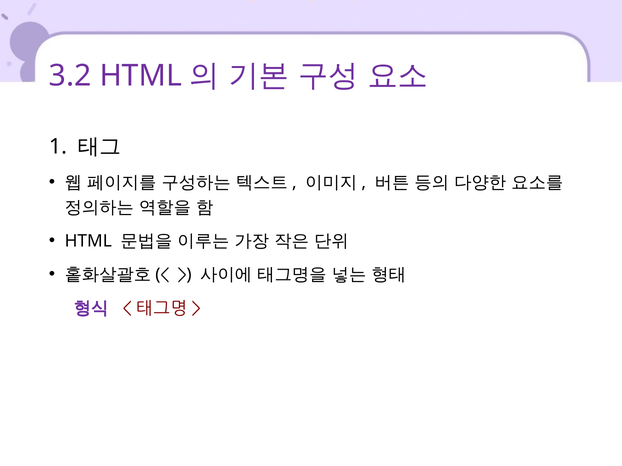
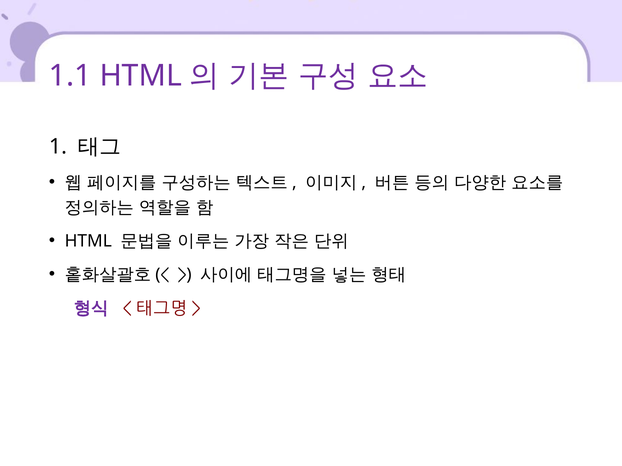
3.2: 3.2 -> 1.1 (70, 76)
